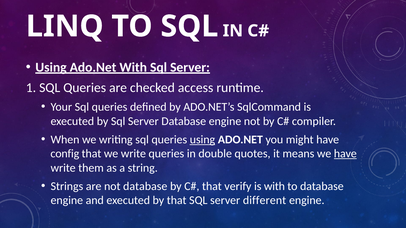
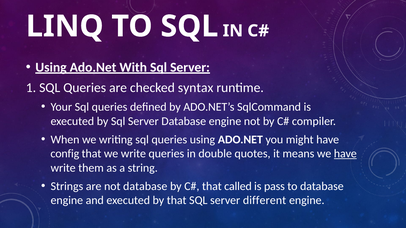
access: access -> syntax (196, 88)
using underline: present -> none (202, 140)
verify: verify -> called (238, 187)
is with: with -> pass (274, 187)
